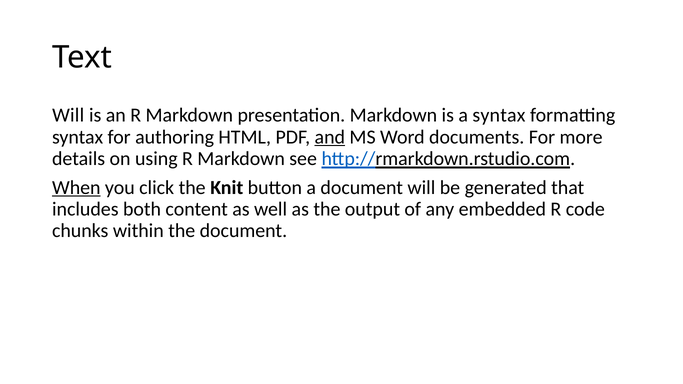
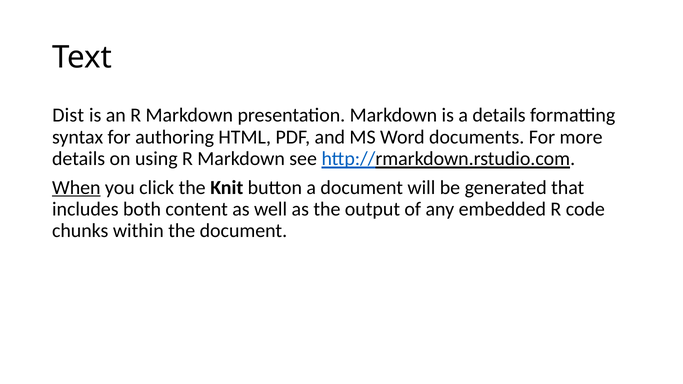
Will: Will -> Dist (68, 115)
a syntax: syntax -> details (499, 115)
and underline: present -> none (330, 137)
